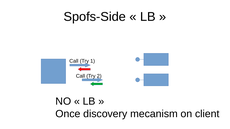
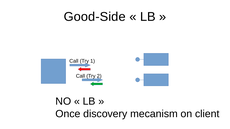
Spofs-Side: Spofs-Side -> Good-Side (95, 17)
